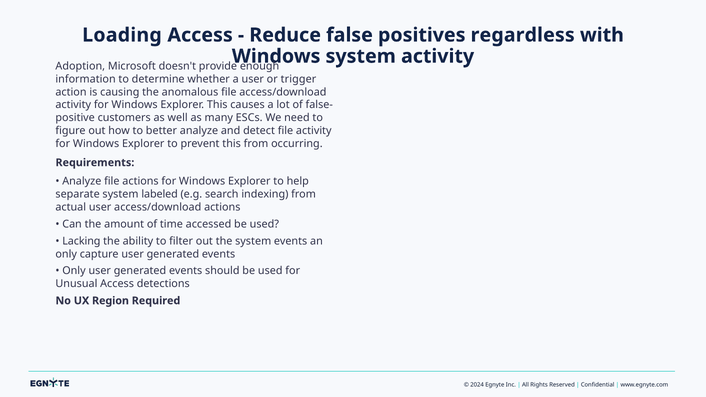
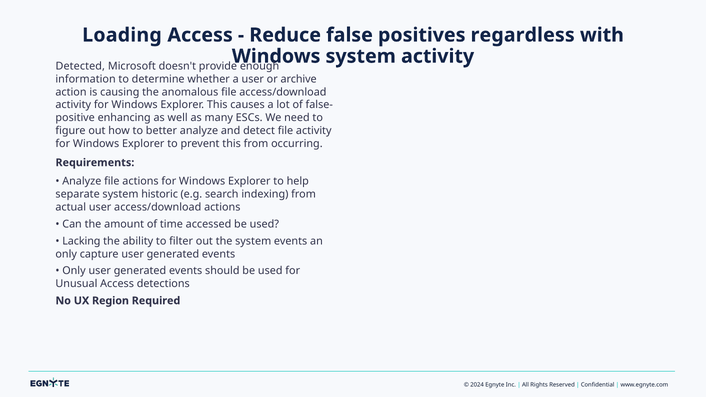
Adoption: Adoption -> Detected (80, 66)
trigger: trigger -> archive (299, 79)
customers: customers -> enhancing (124, 118)
labeled: labeled -> historic (160, 194)
